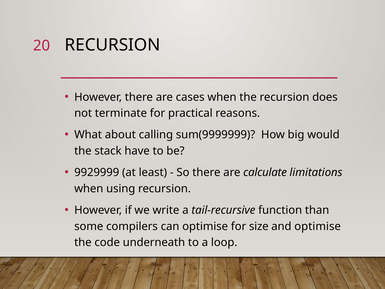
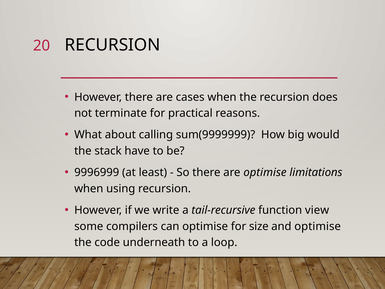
9929999: 9929999 -> 9996999 (97, 172)
are calculate: calculate -> optimise (265, 172)
than: than -> view (317, 210)
